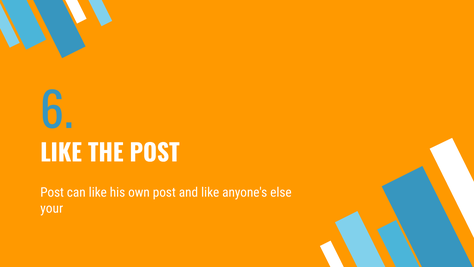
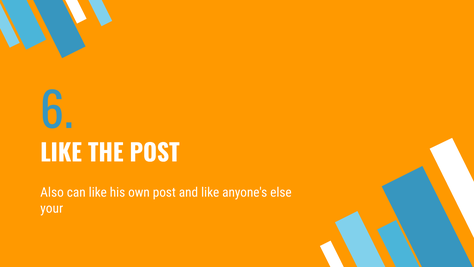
Post: Post -> Also (52, 192)
